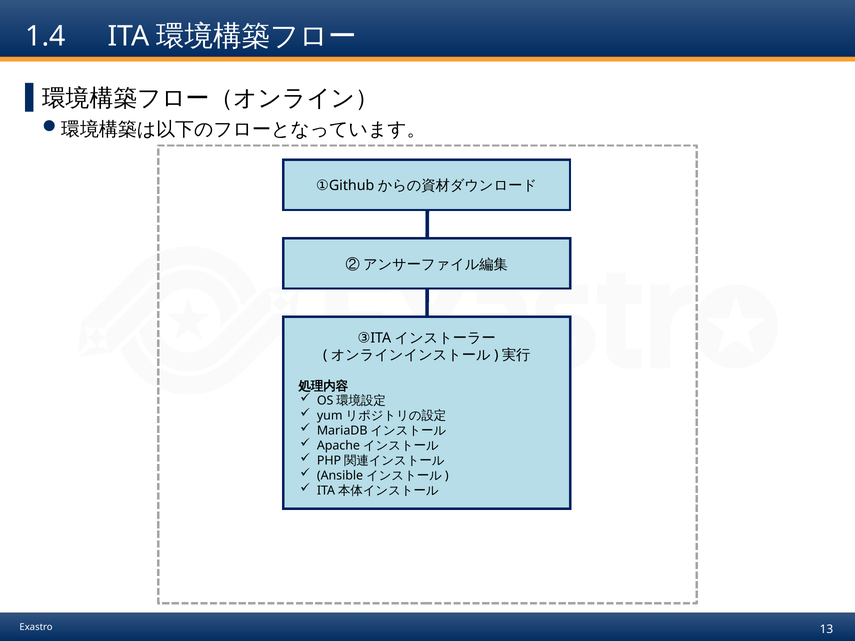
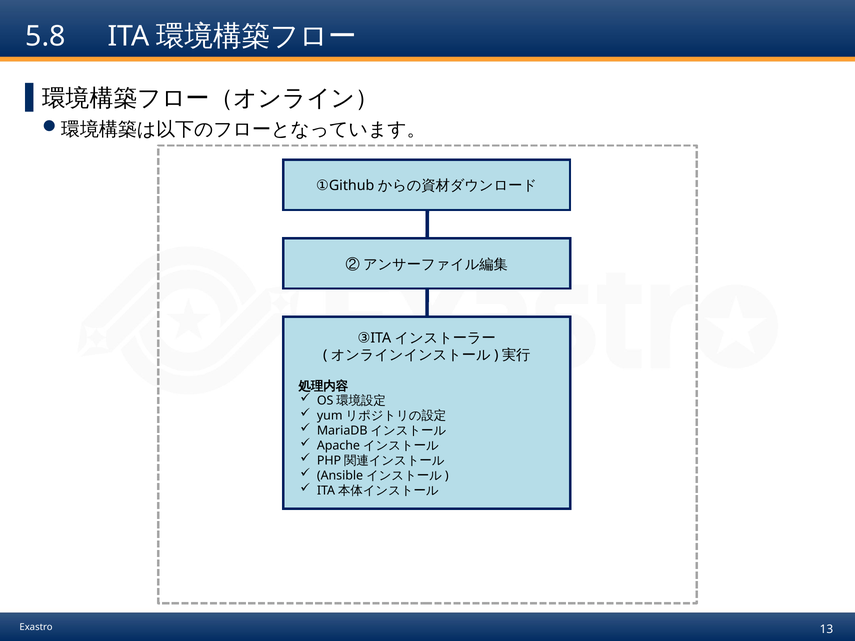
1.4: 1.4 -> 5.8 (45, 36)
